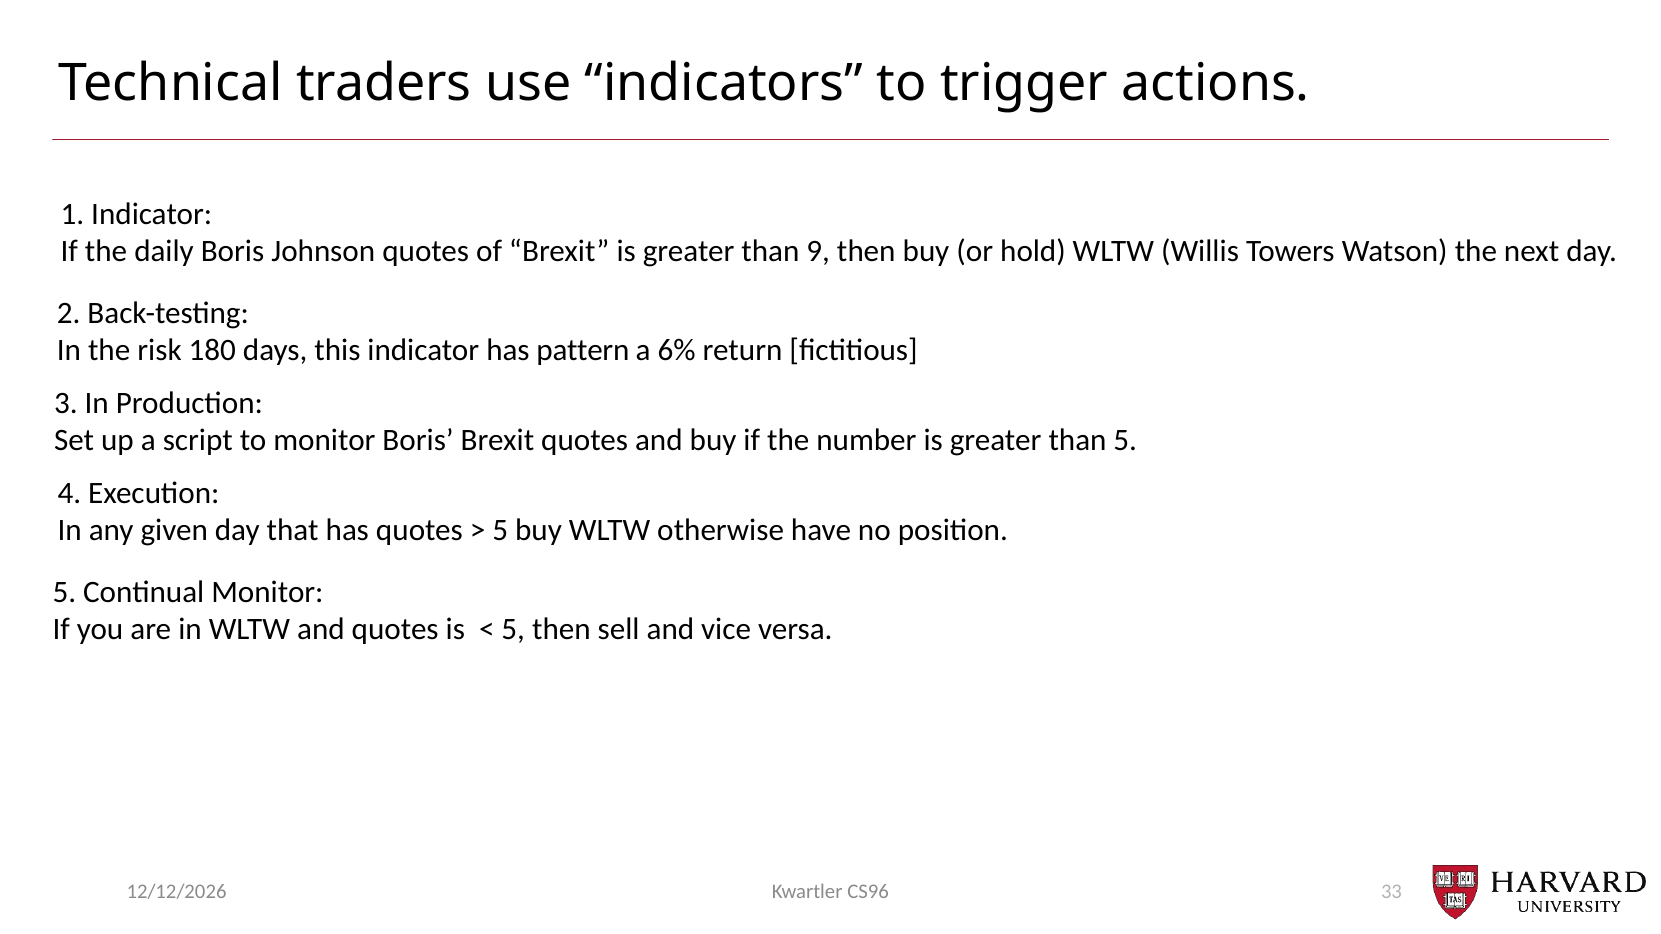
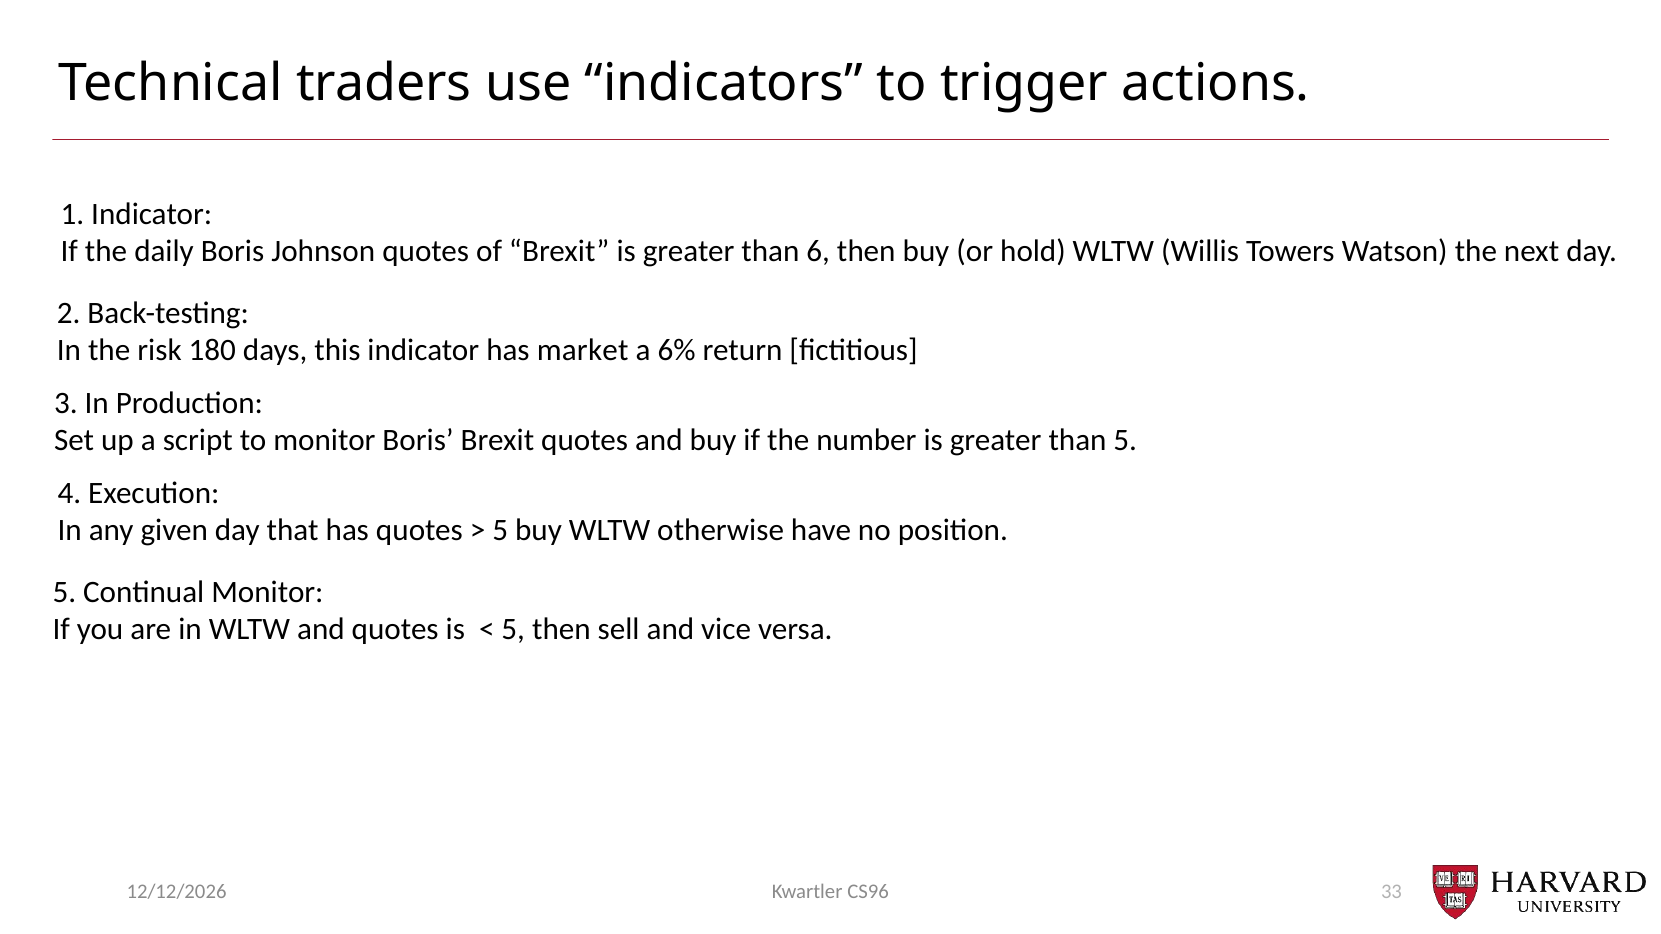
9: 9 -> 6 (818, 251)
pattern: pattern -> market (583, 350)
